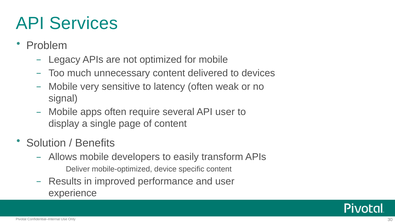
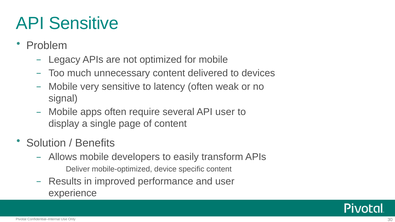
API Services: Services -> Sensitive (84, 23)
